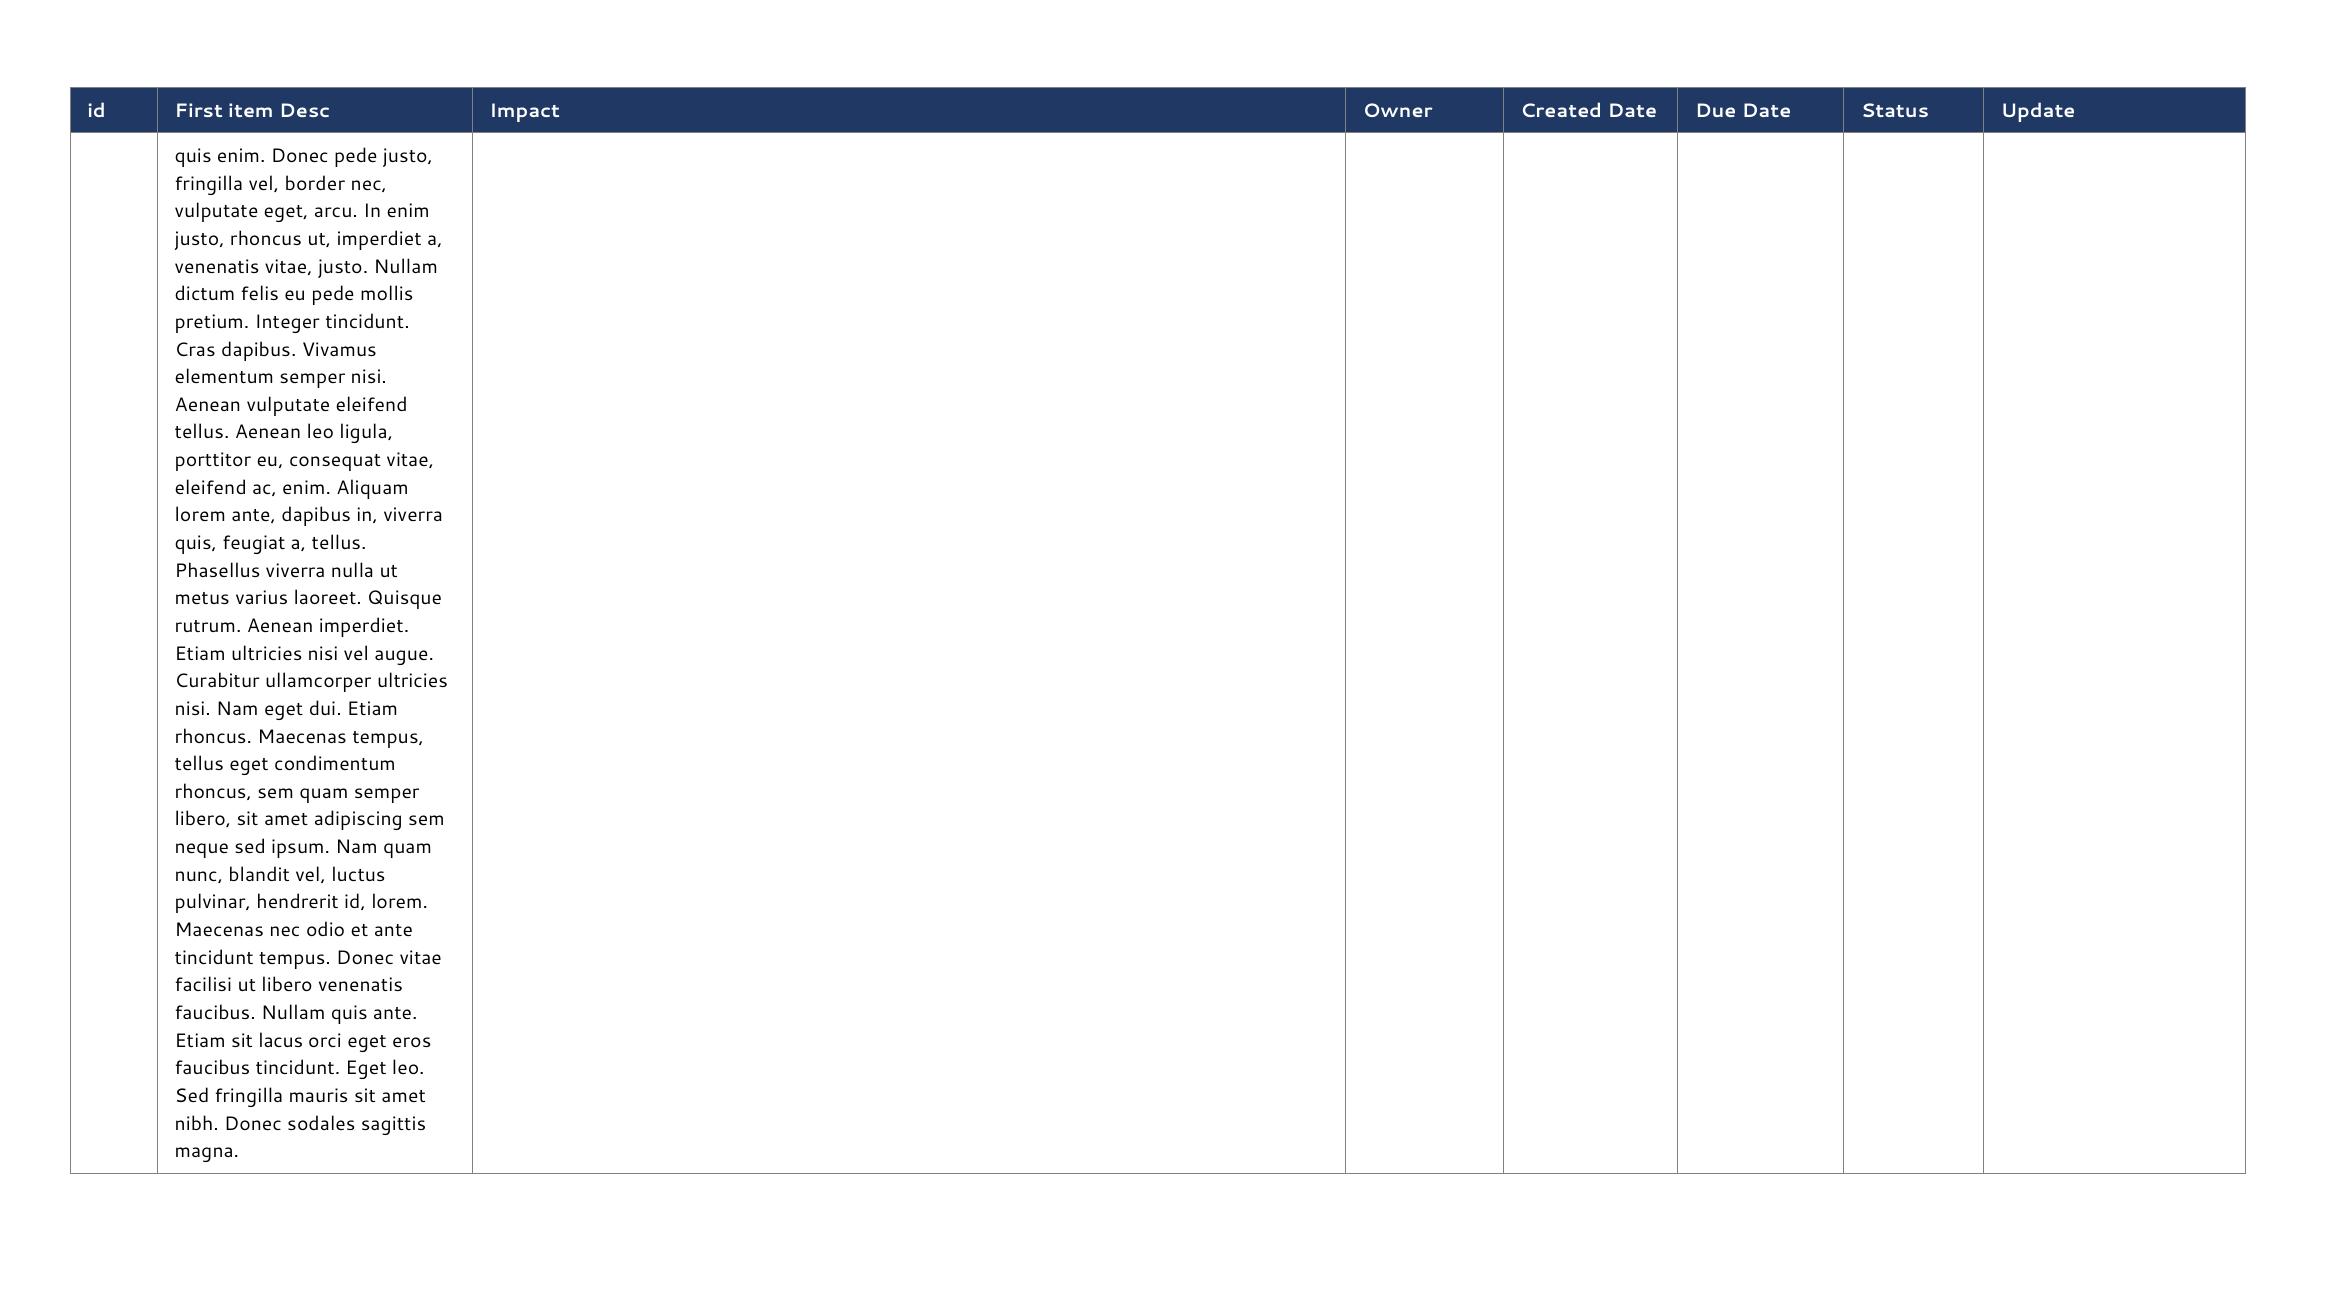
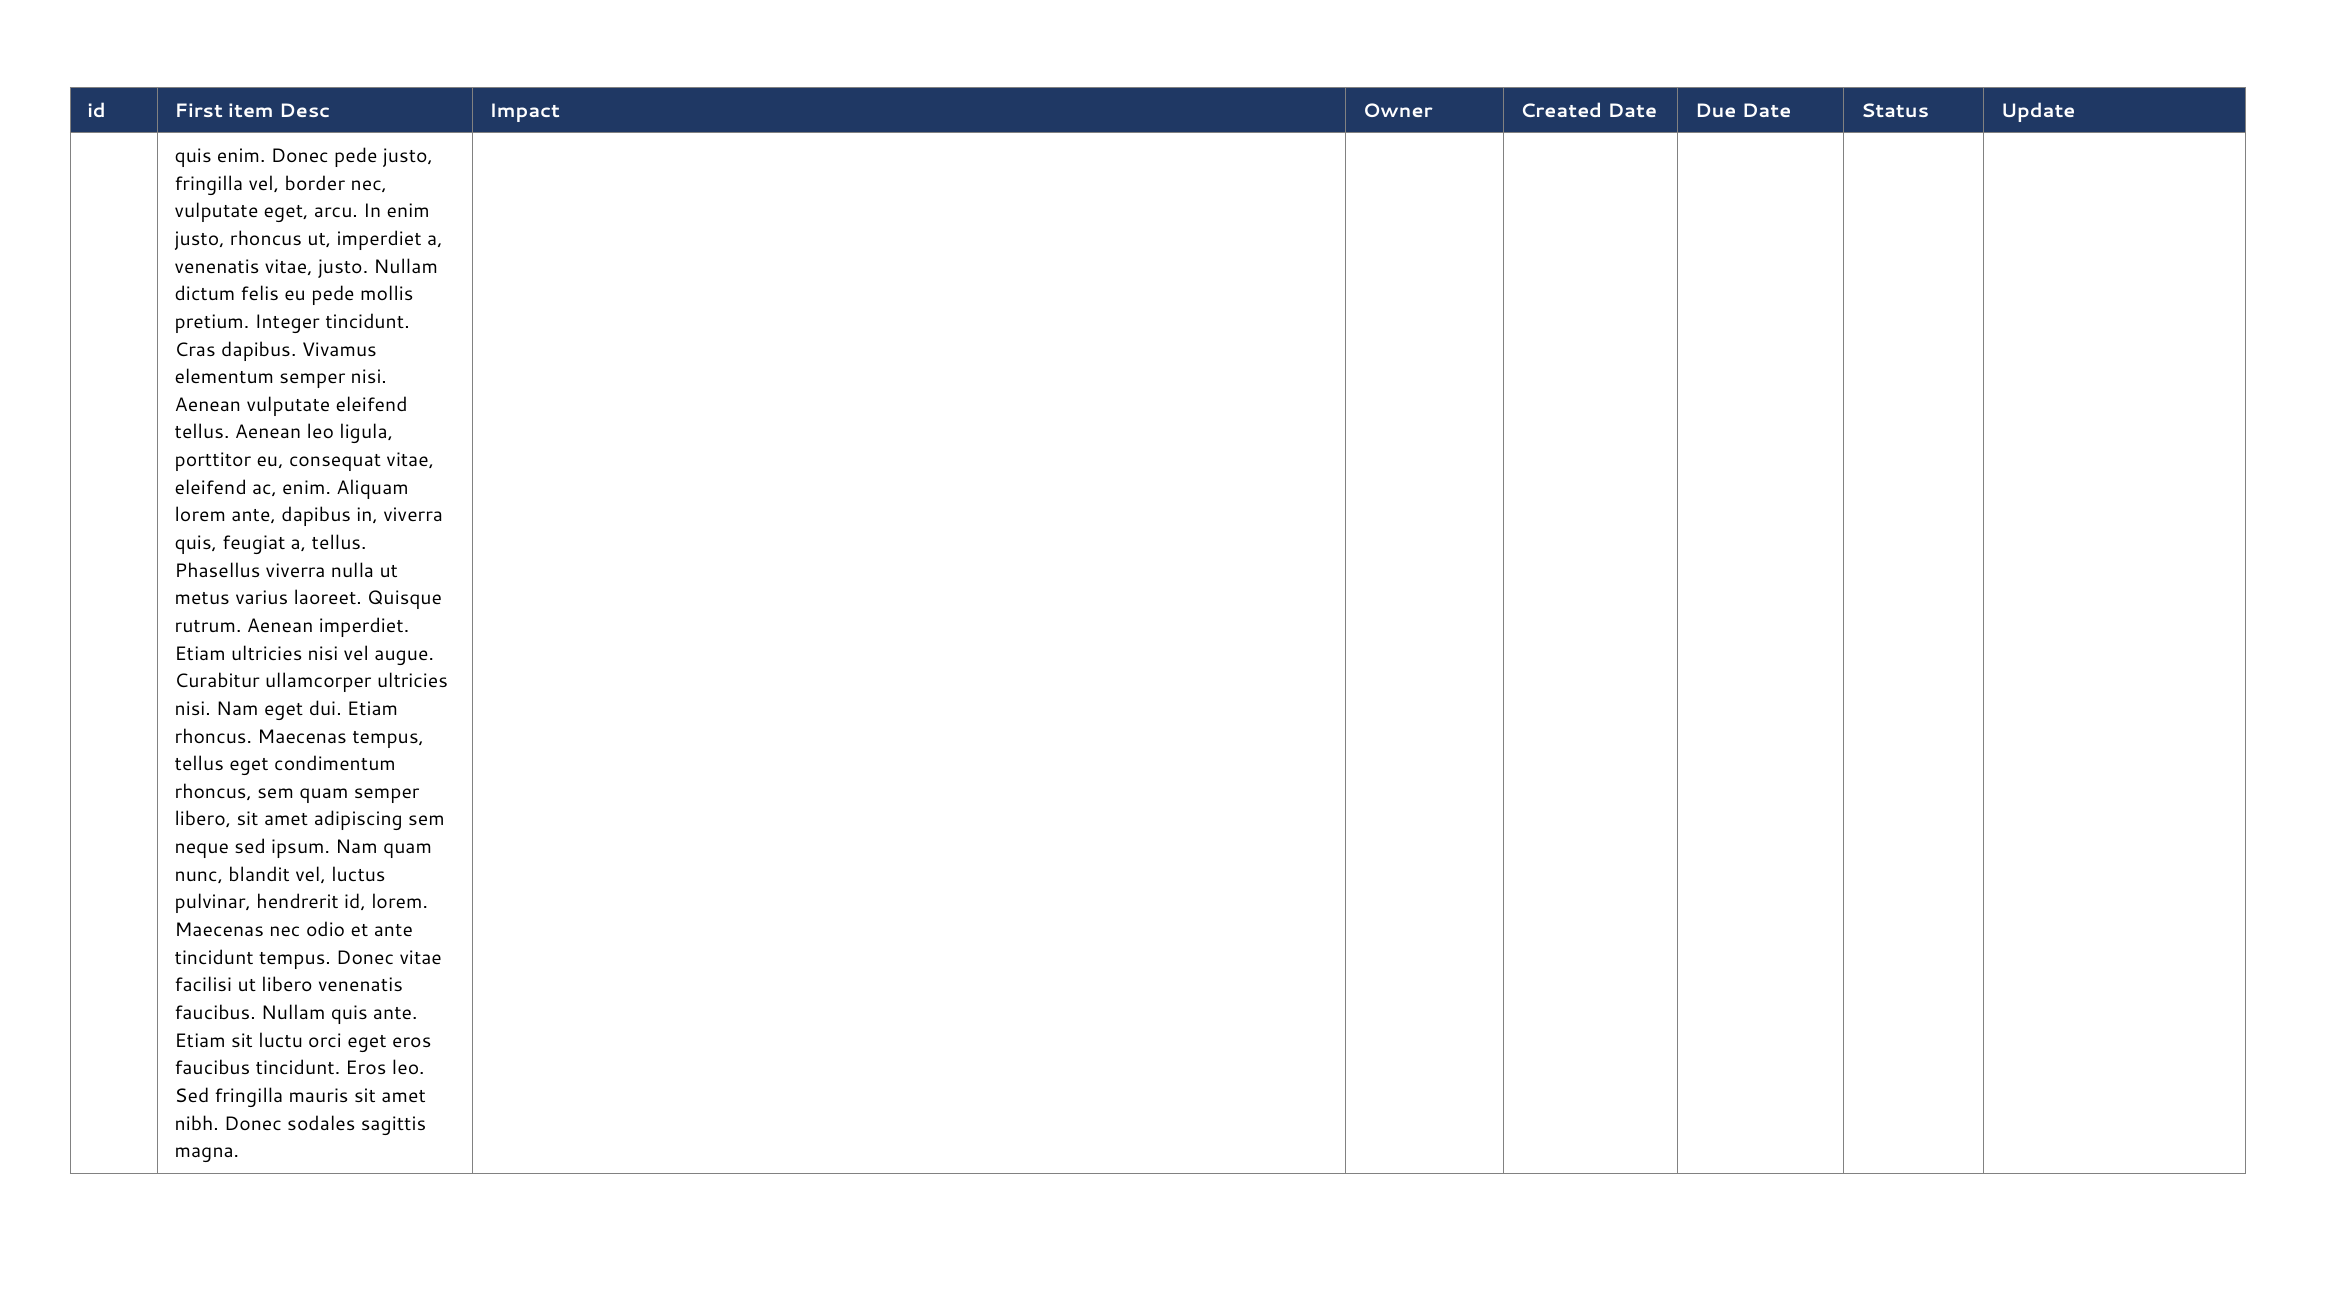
lacus: lacus -> luctu (281, 1041)
tincidunt Eget: Eget -> Eros (366, 1069)
